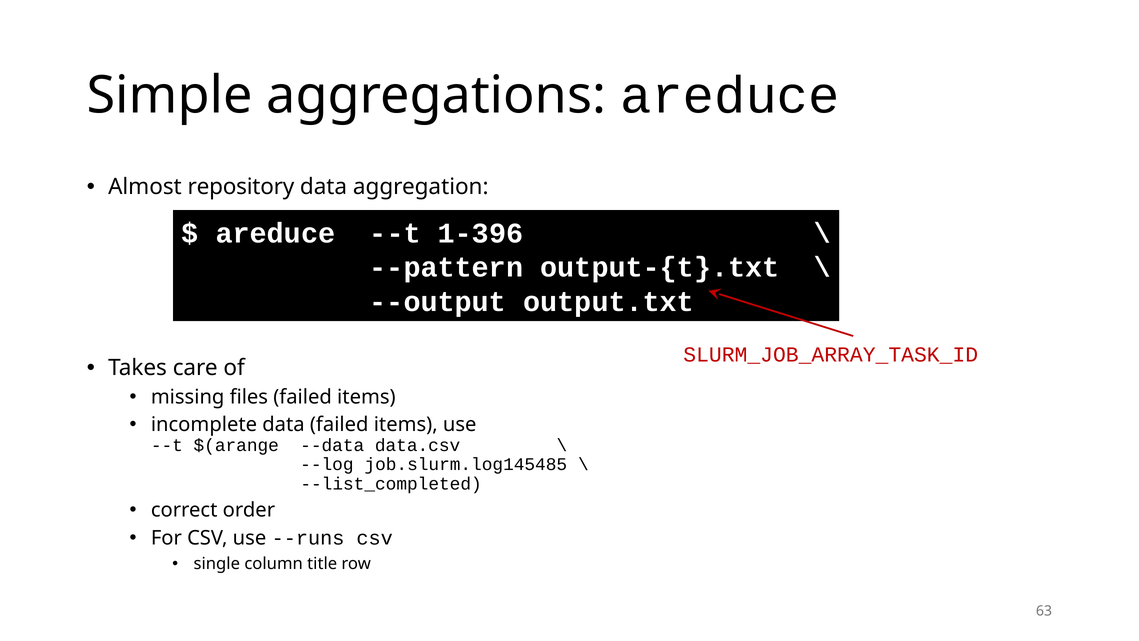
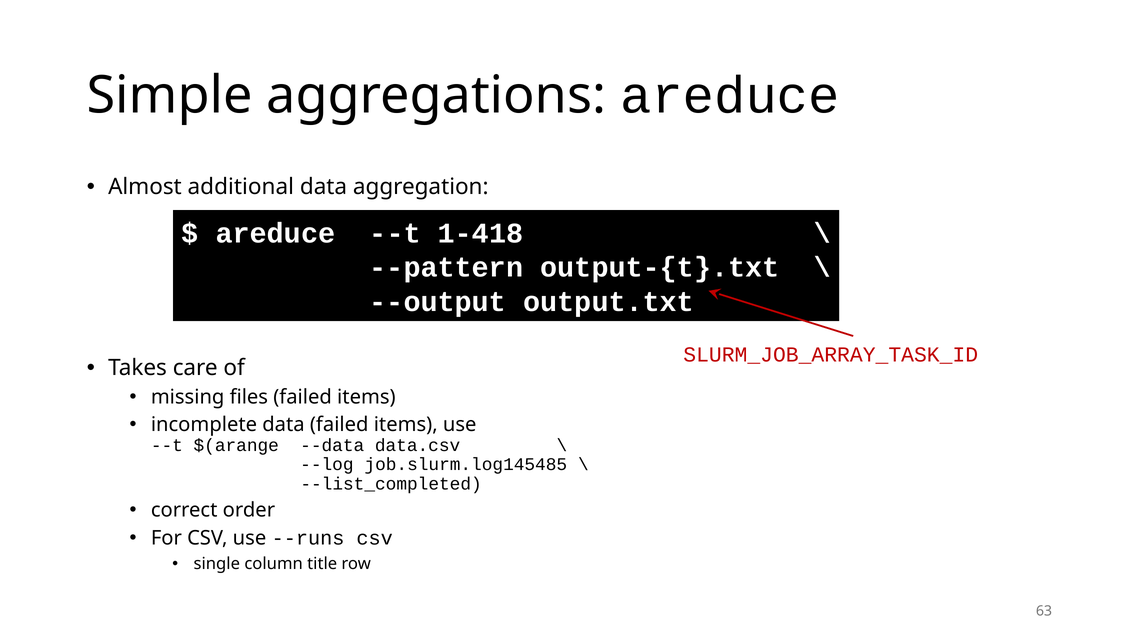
repository: repository -> additional (241, 187)
1-396: 1-396 -> 1-418 (481, 233)
